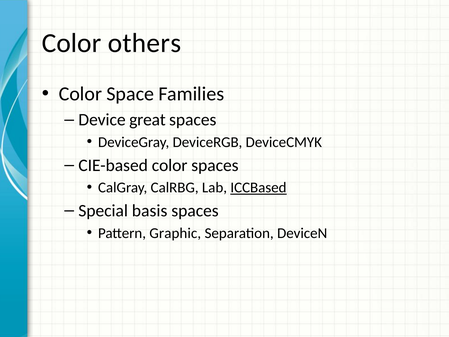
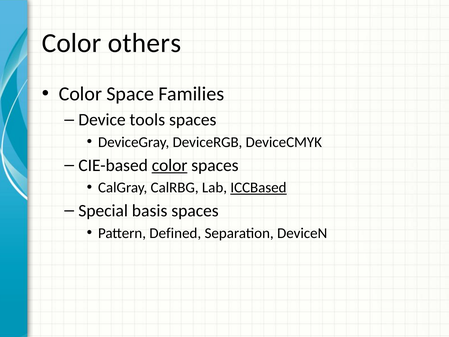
great: great -> tools (147, 120)
color underline: none -> present (170, 165)
Graphic: Graphic -> Defined (175, 233)
